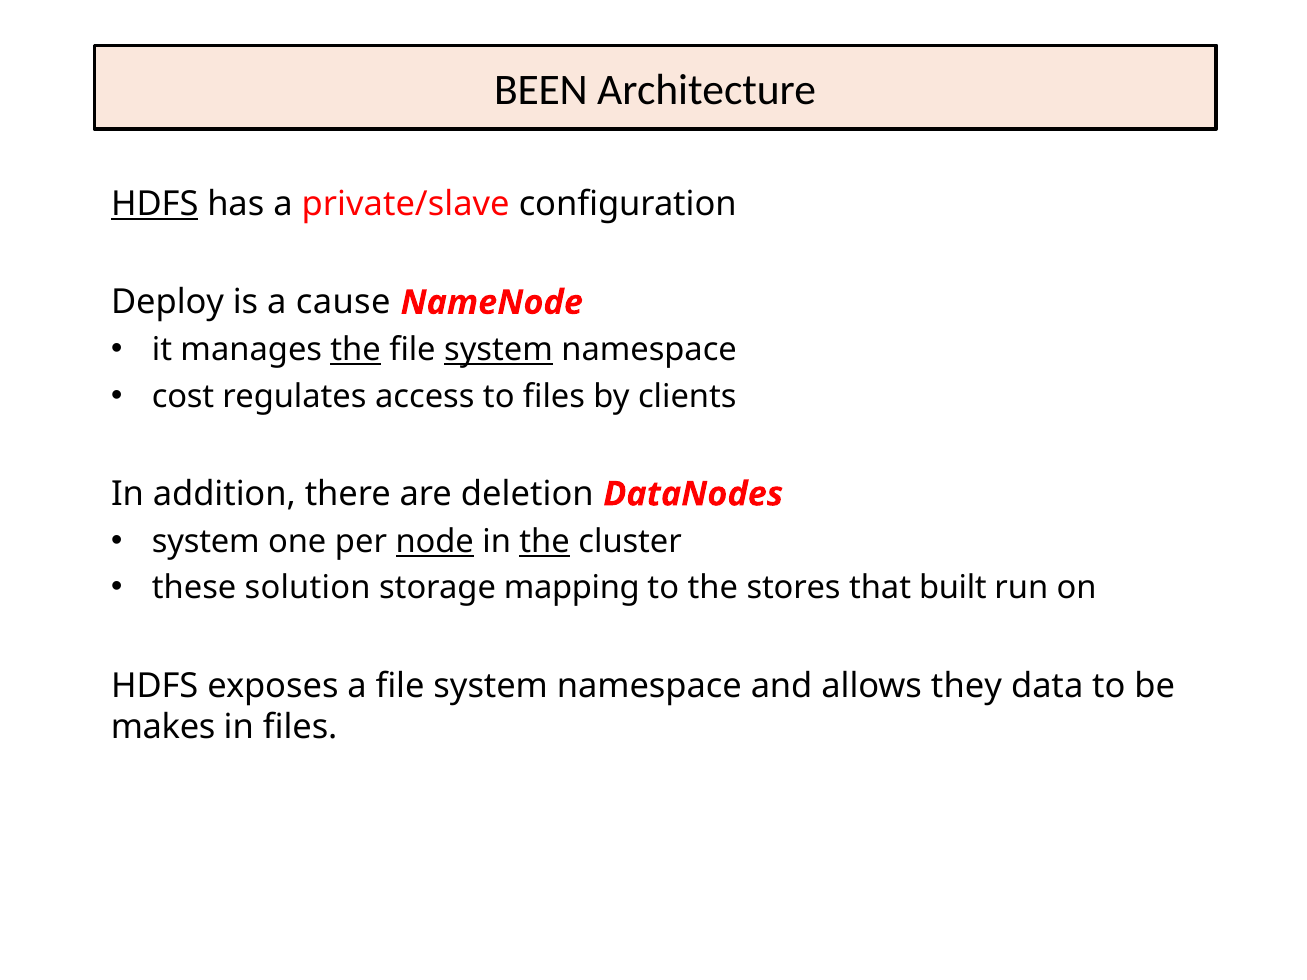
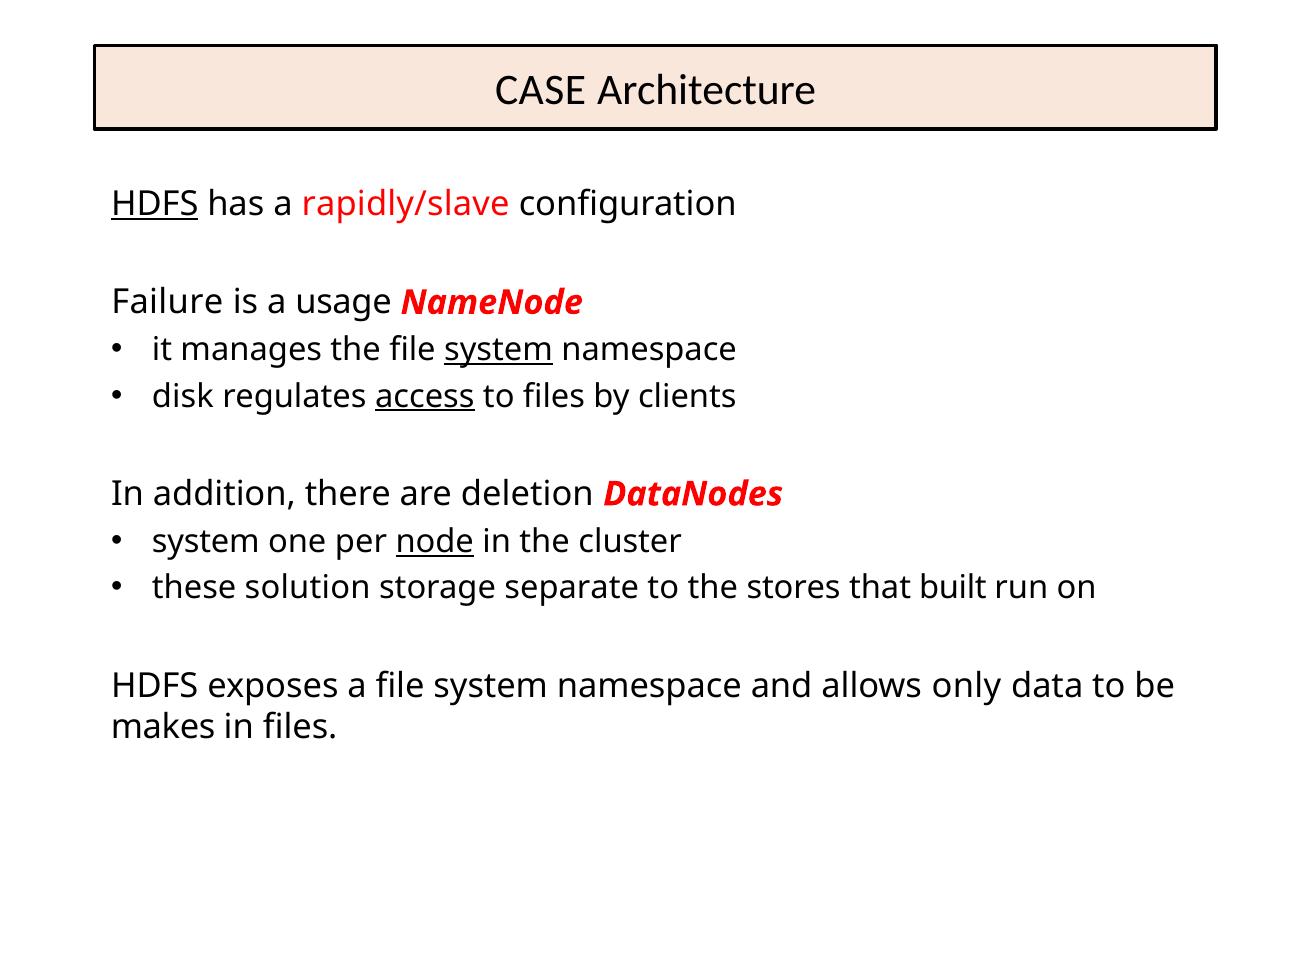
BEEN: BEEN -> CASE (541, 90)
private/slave: private/slave -> rapidly/slave (406, 204)
Deploy: Deploy -> Failure (167, 303)
cause: cause -> usage (344, 303)
the underline: present -> none (356, 350)
cost: cost -> disk (183, 396)
access underline: none -> present (425, 396)
the underline: present -> none (545, 542)
mapping: mapping -> separate (572, 588)
they: they -> only (966, 686)
